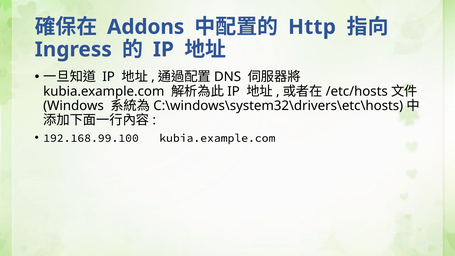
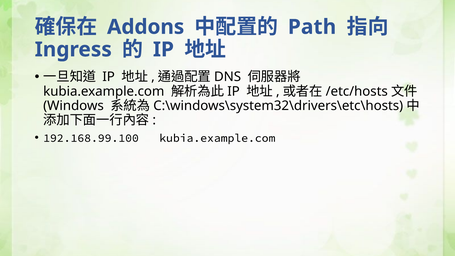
Http: Http -> Path (312, 27)
